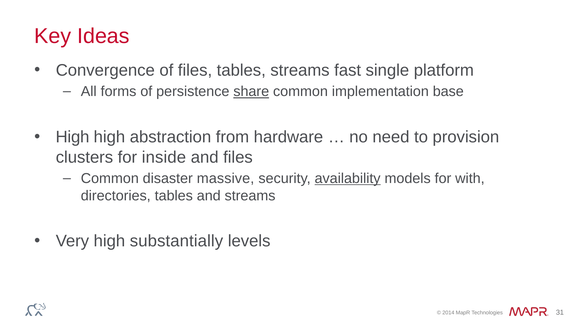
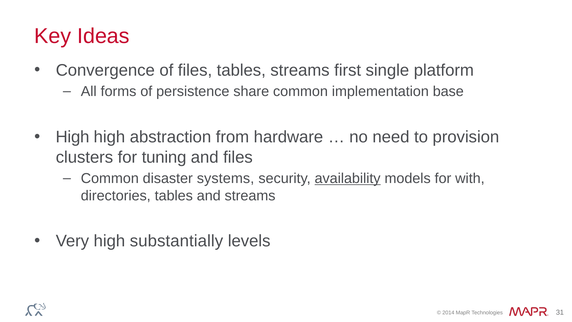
fast: fast -> first (348, 70)
share underline: present -> none (251, 92)
inside: inside -> tuning (164, 157)
massive: massive -> systems (226, 178)
